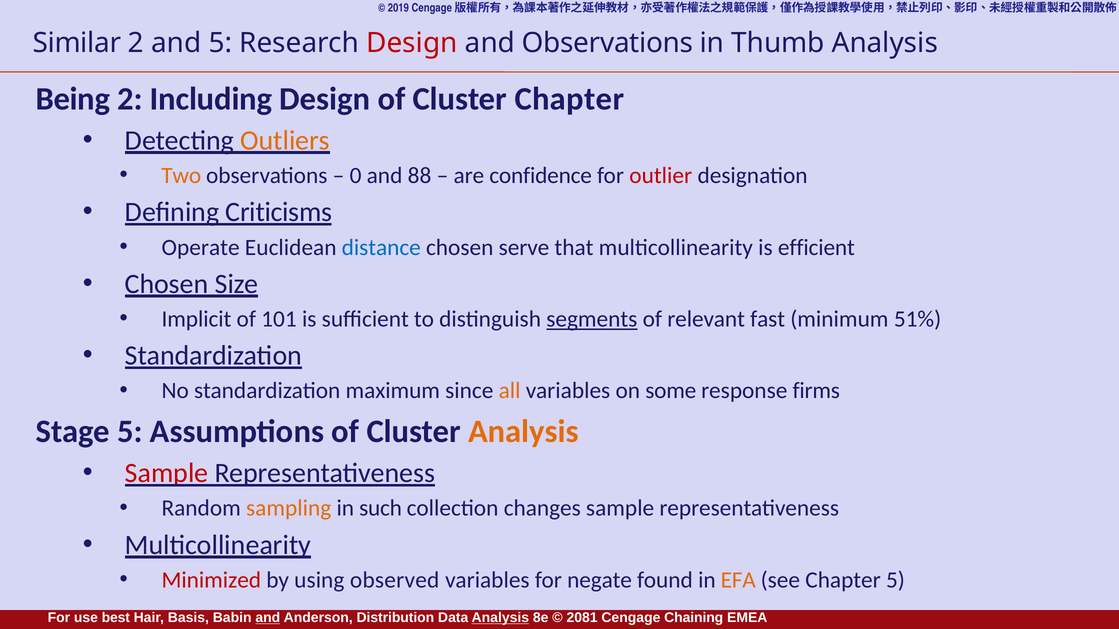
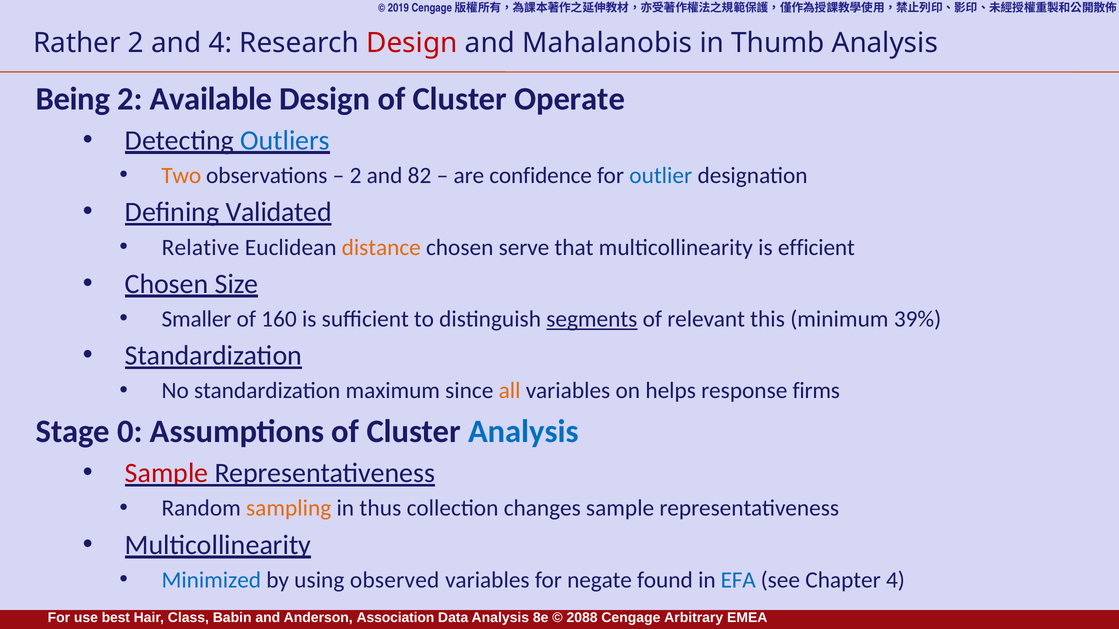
Similar: Similar -> Rather (77, 43)
and 5: 5 -> 4 (220, 43)
and Observations: Observations -> Mahalanobis (607, 43)
Including: Including -> Available (211, 99)
Cluster Chapter: Chapter -> Operate (570, 99)
Outliers colour: orange -> blue (285, 141)
0: 0 -> 2 (356, 176)
88: 88 -> 82 (420, 176)
outlier colour: red -> blue (661, 176)
Criticisms: Criticisms -> Validated (279, 212)
Operate: Operate -> Relative (200, 247)
distance colour: blue -> orange (381, 247)
Implicit: Implicit -> Smaller (197, 319)
101: 101 -> 160 (279, 319)
fast: fast -> this (768, 319)
51%: 51% -> 39% (918, 319)
some: some -> helps (671, 391)
Stage 5: 5 -> 0 (130, 432)
Analysis colour: orange -> blue (524, 432)
such: such -> thus (380, 509)
Minimized colour: red -> blue (211, 580)
EFA colour: orange -> blue (738, 580)
Chapter 5: 5 -> 4 (895, 580)
Basis: Basis -> Class (188, 618)
and underline: present -> none (268, 618)
Distribution: Distribution -> Association (395, 618)
Analysis underline: present -> none (500, 618)
2081: 2081 -> 2088 (582, 618)
Chaining: Chaining -> Arbitrary (694, 618)
